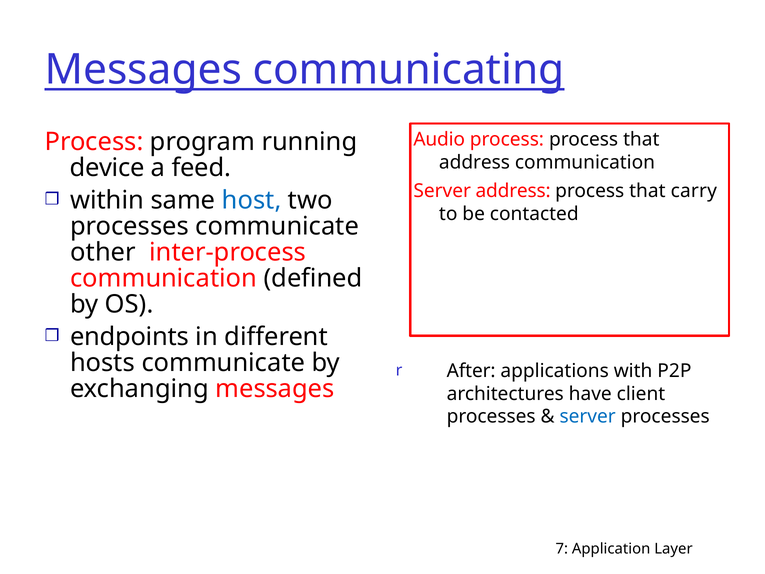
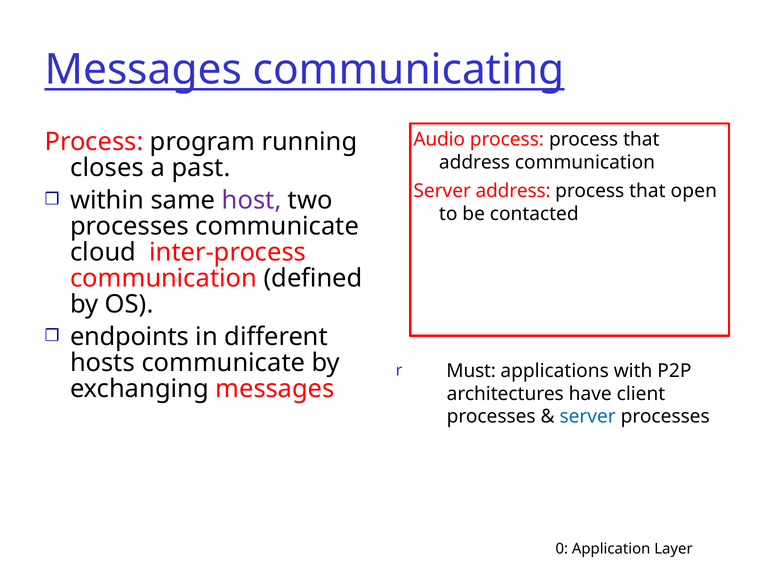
device: device -> closes (107, 168)
feed: feed -> past (201, 168)
carry: carry -> open (694, 191)
host colour: blue -> purple (252, 200)
other: other -> cloud (103, 252)
After: After -> Must (471, 371)
7: 7 -> 0 (562, 549)
